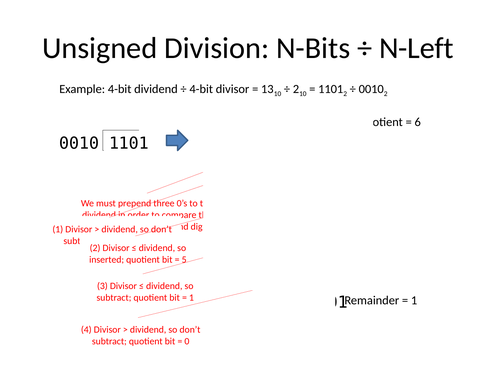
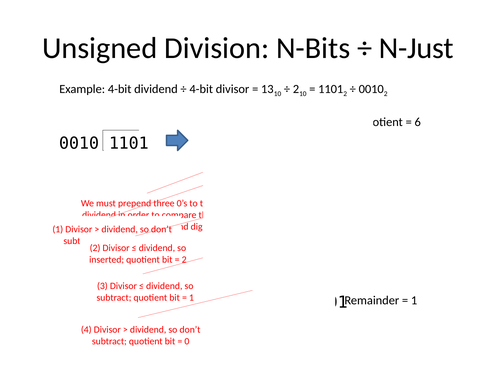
N-Left: N-Left -> N-Just (416, 48)
5: 5 -> 2 (184, 260)
